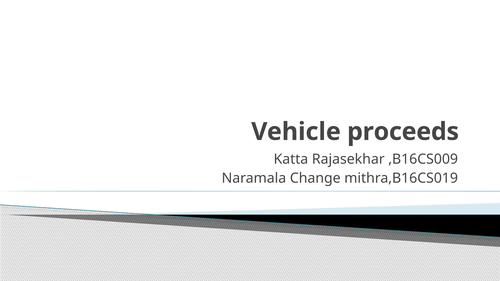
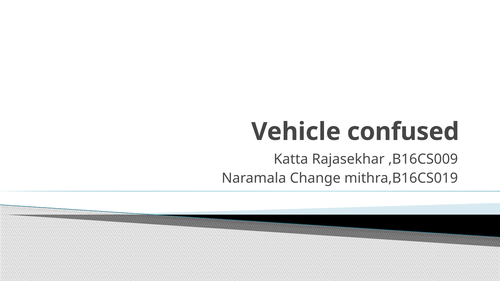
proceeds: proceeds -> confused (403, 132)
